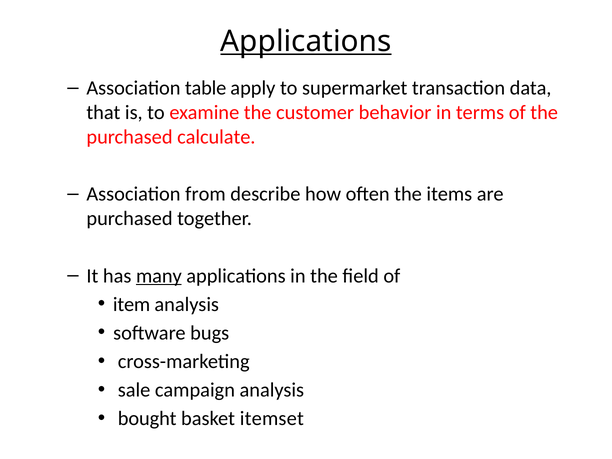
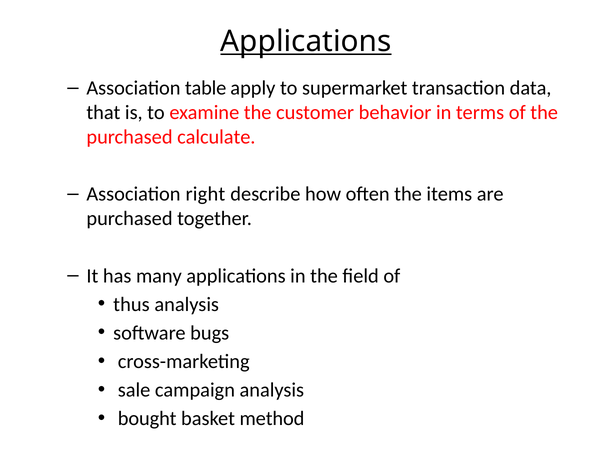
from: from -> right (205, 194)
many underline: present -> none (159, 276)
item: item -> thus (131, 304)
itemset: itemset -> method (272, 419)
